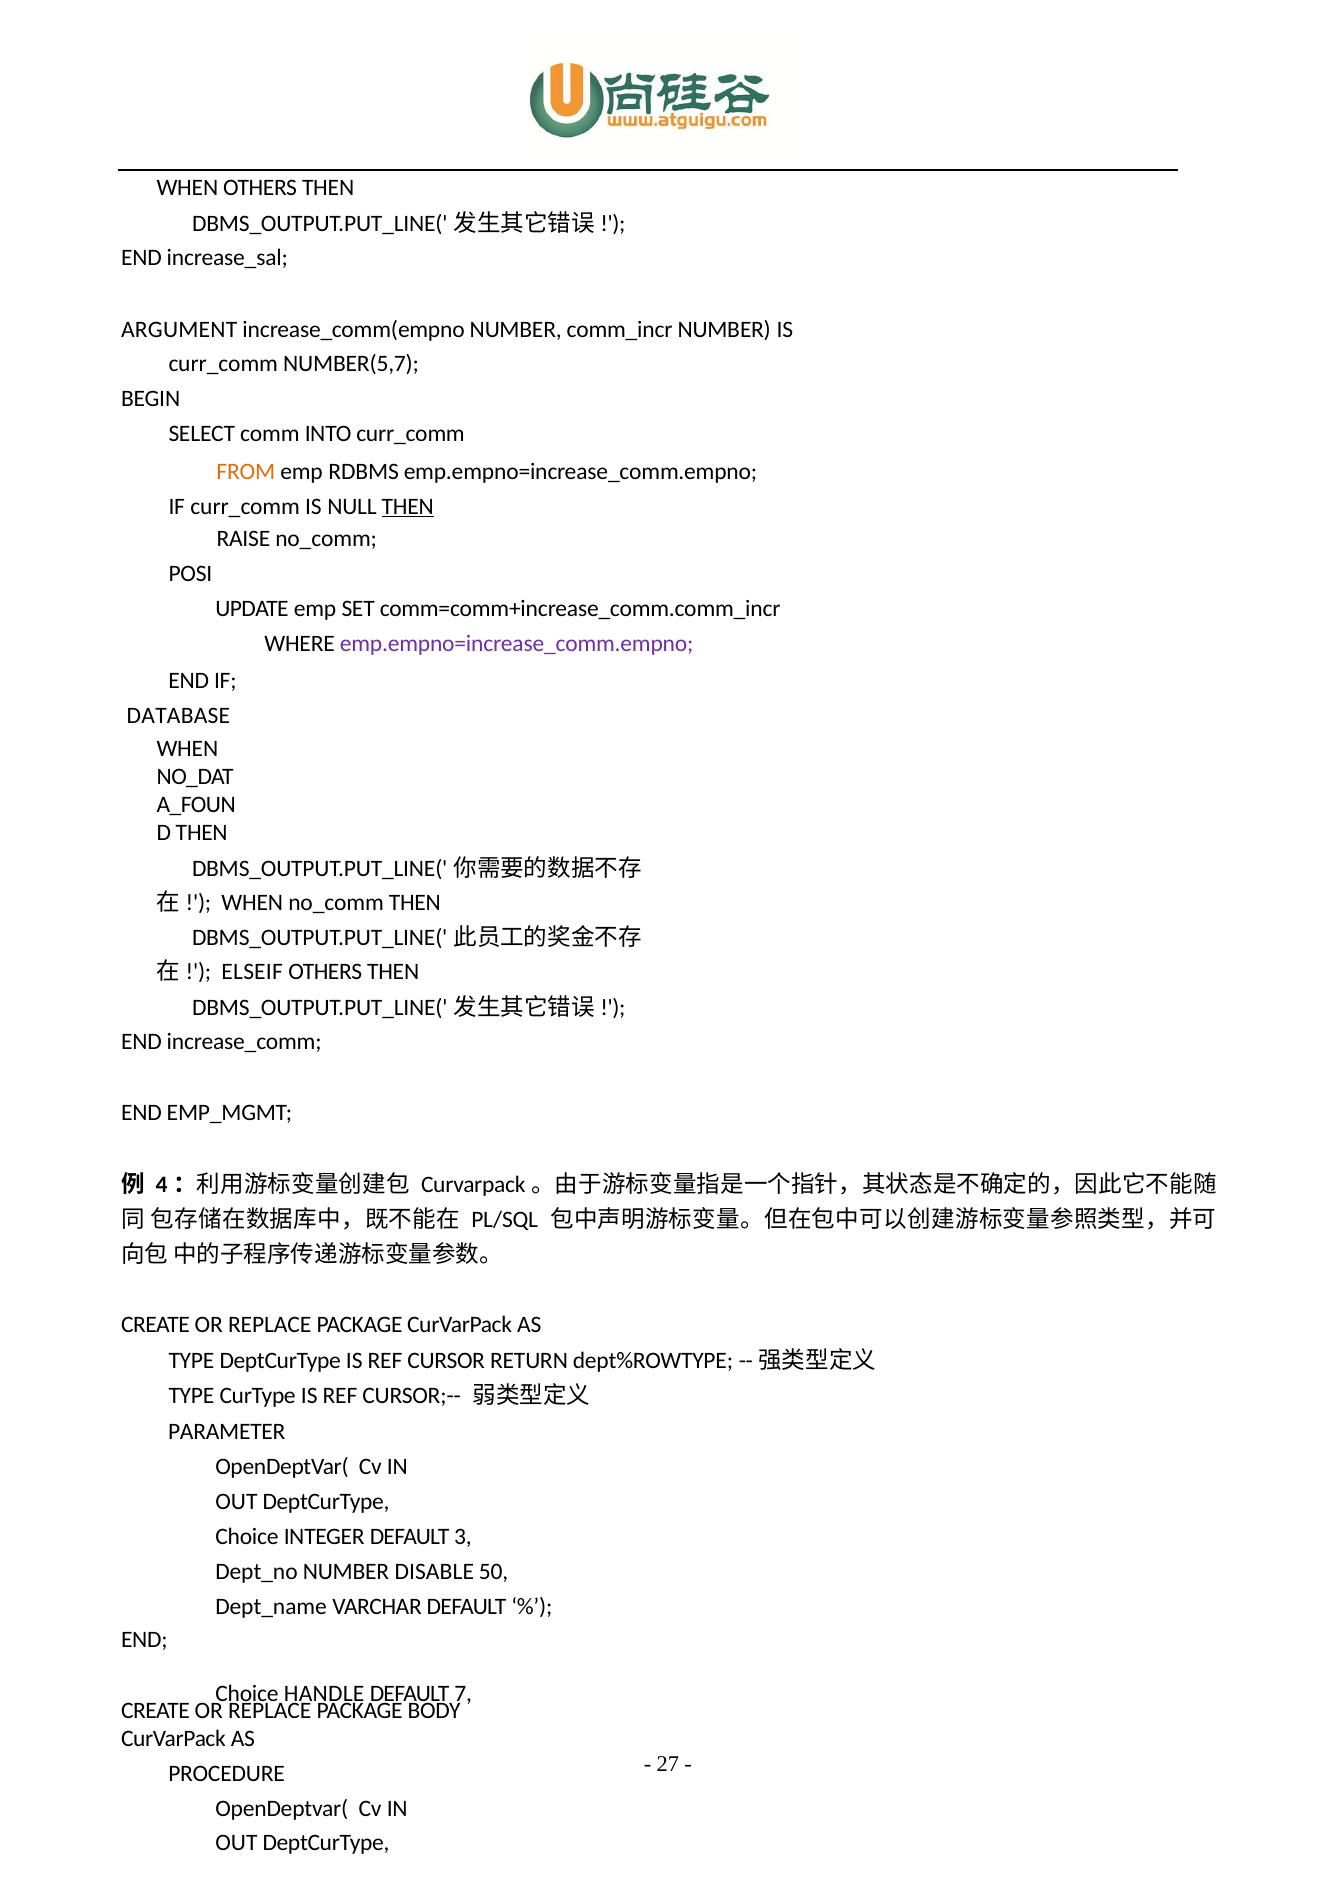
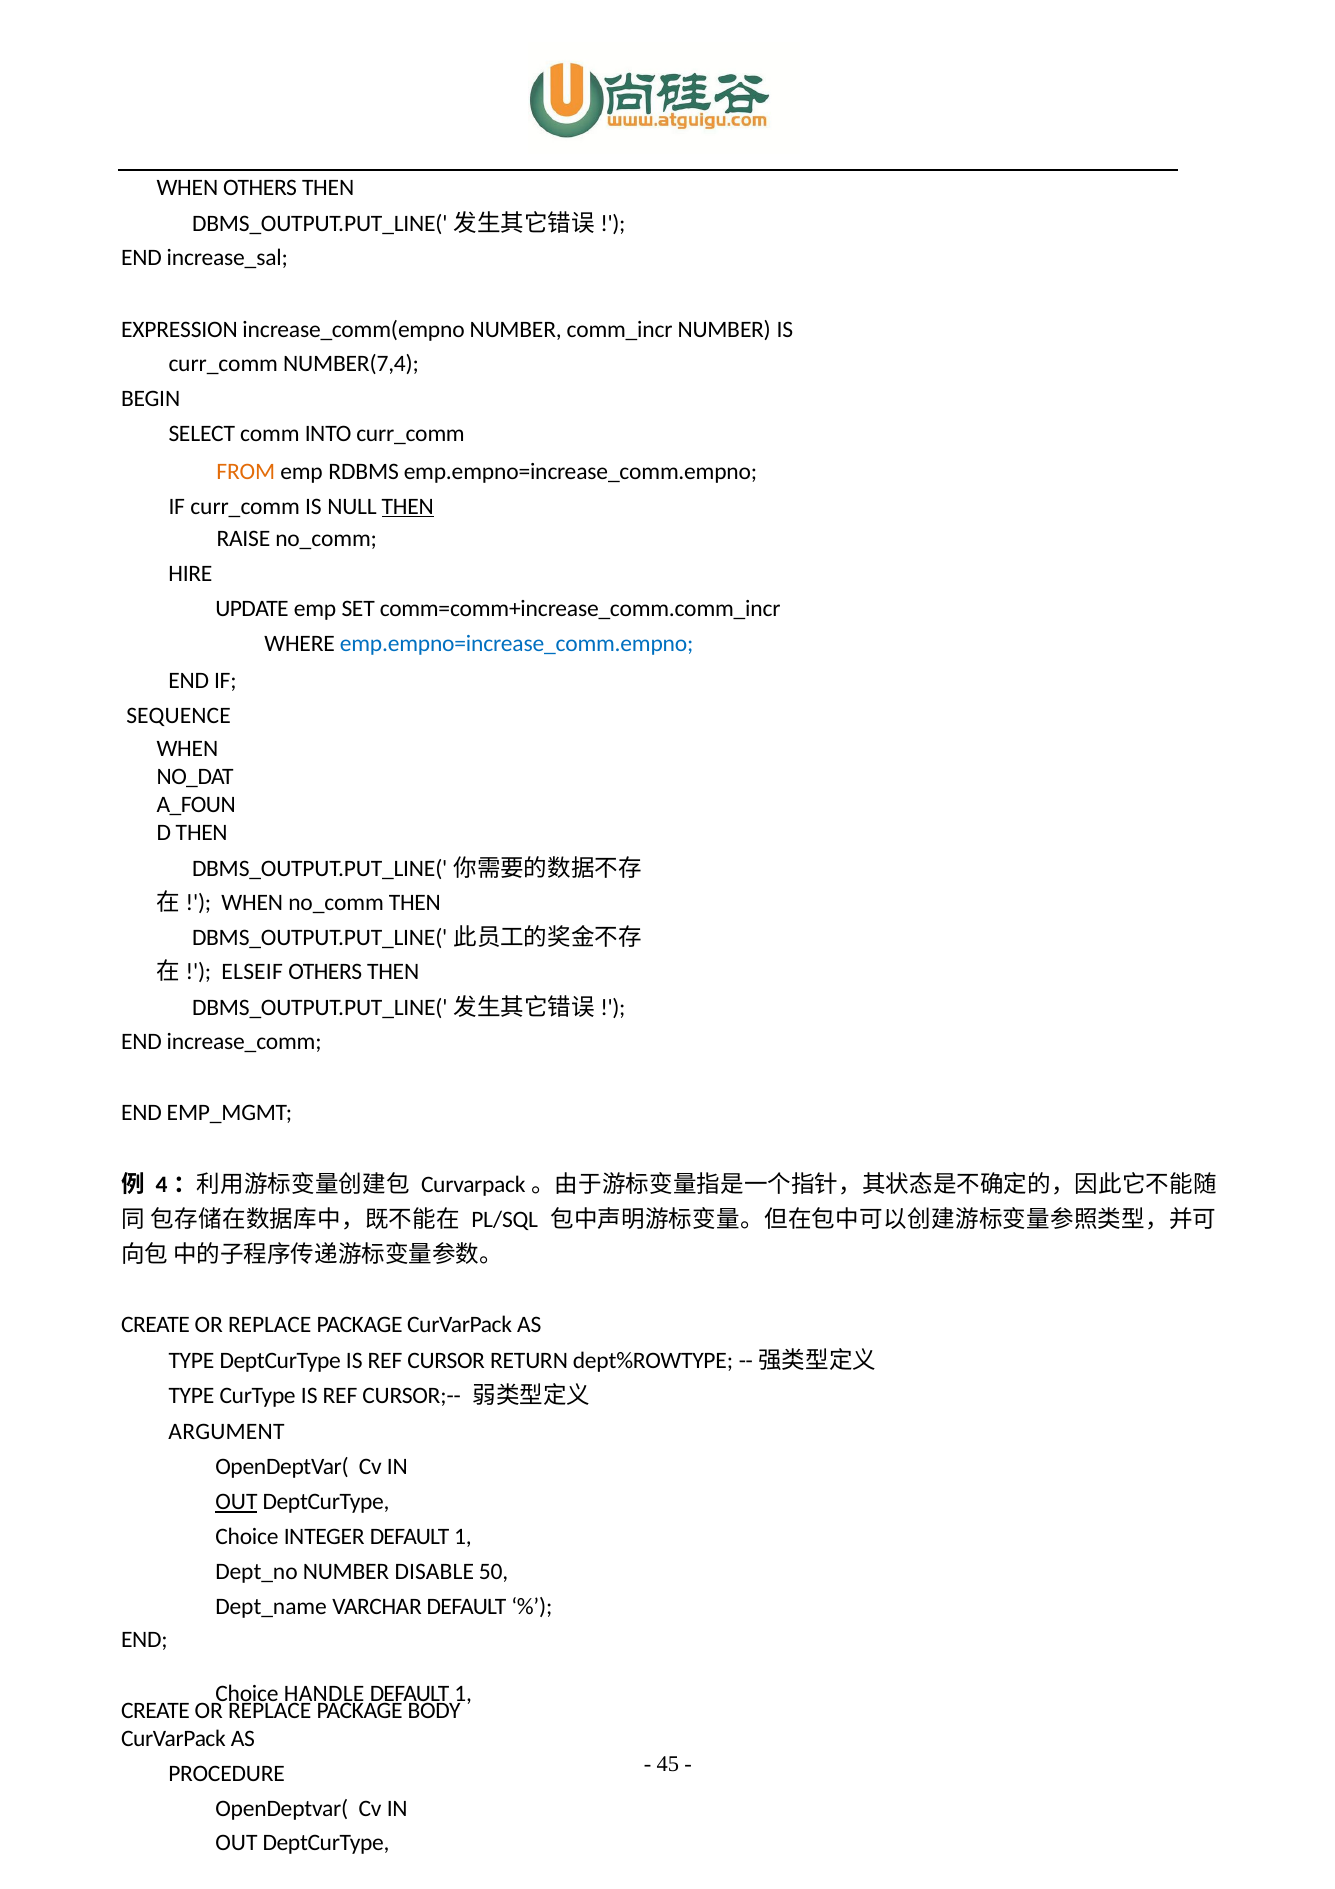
ARGUMENT: ARGUMENT -> EXPRESSION (179, 329)
NUMBER(5,7: NUMBER(5,7 -> NUMBER(7,4 (351, 364)
POSI: POSI -> HIRE (190, 574)
emp.empno=increase_comm.empno colour: purple -> blue (517, 644)
DATABASE: DATABASE -> SEQUENCE (179, 716)
PARAMETER: PARAMETER -> ARGUMENT (227, 1432)
OUT underline: none -> present (236, 1502)
INTEGER DEFAULT 3: 3 -> 1 (463, 1537)
7: 7 -> 1 (463, 1694)
27: 27 -> 45 (668, 1765)
